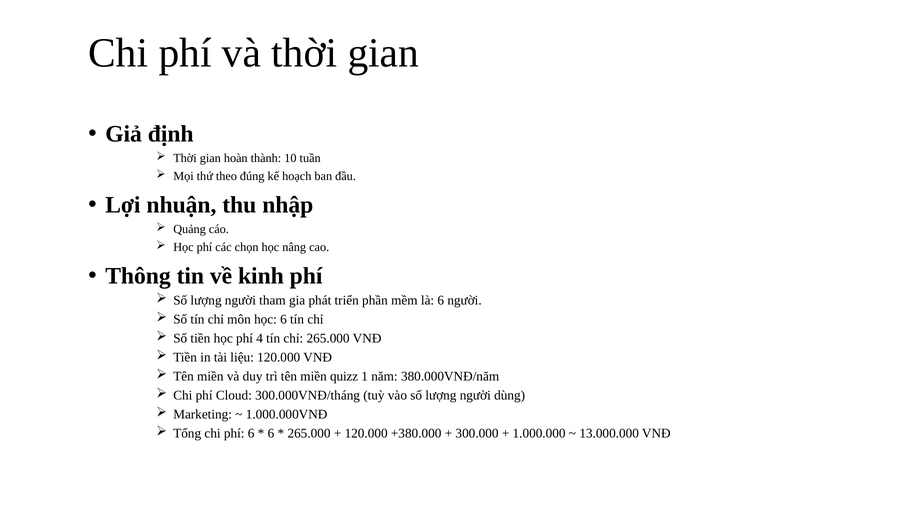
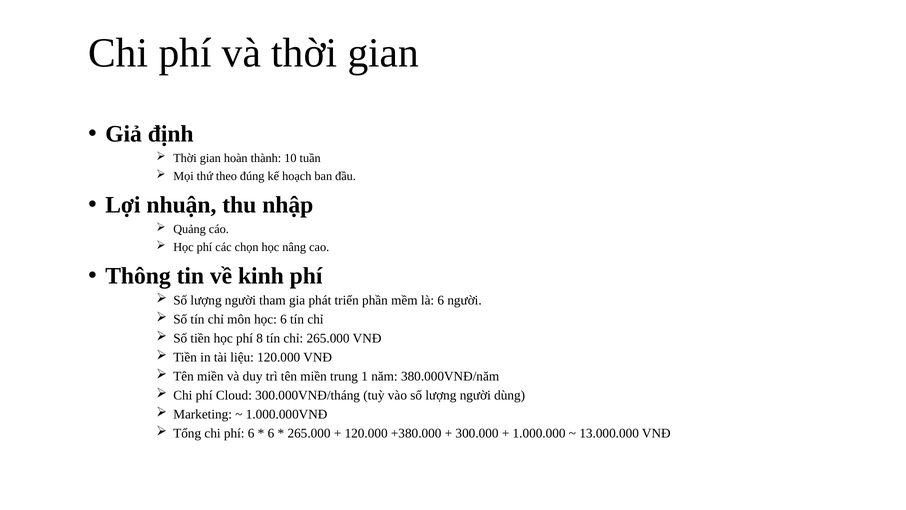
4: 4 -> 8 (260, 338)
quizz: quizz -> trung (344, 376)
